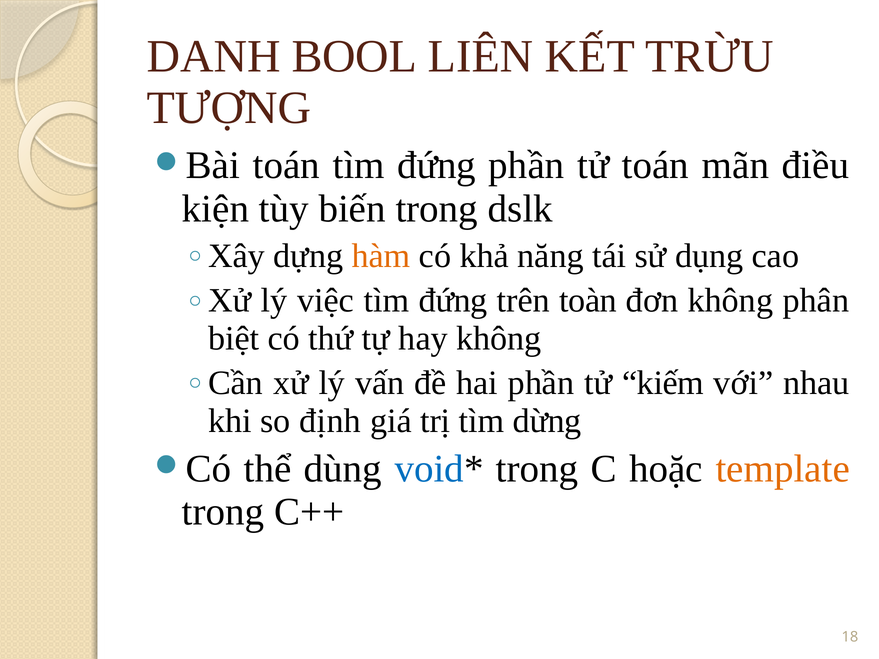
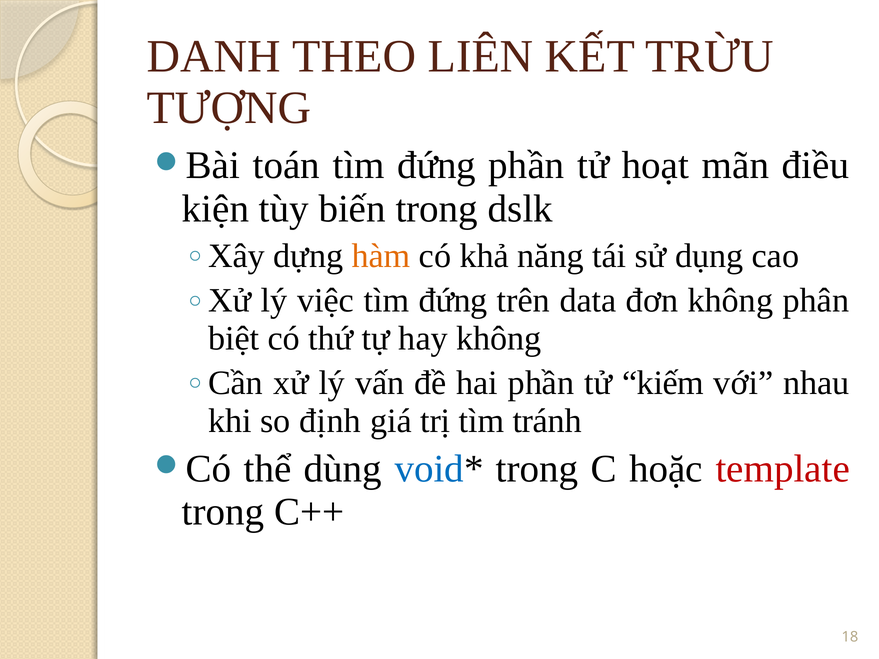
BOOL: BOOL -> THEO (354, 57)
tử toán: toán -> hoạt (655, 166)
toàn: toàn -> data (588, 301)
dừng: dừng -> tránh (547, 421)
template colour: orange -> red (783, 469)
